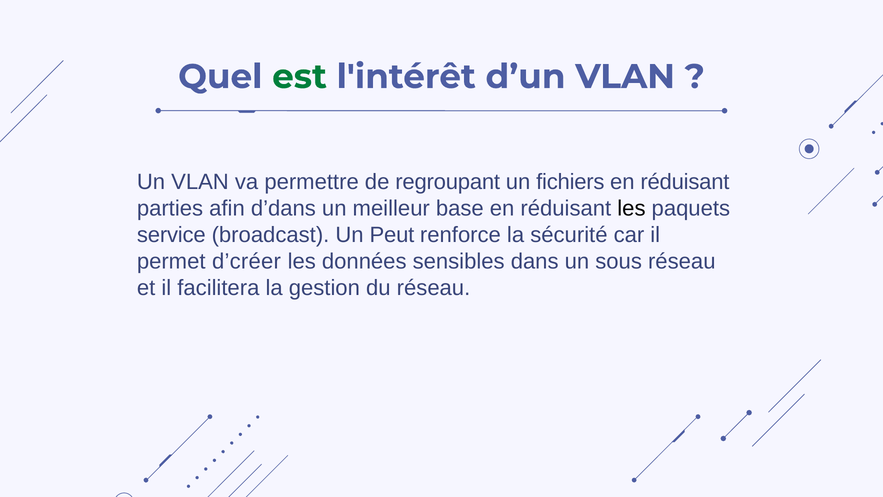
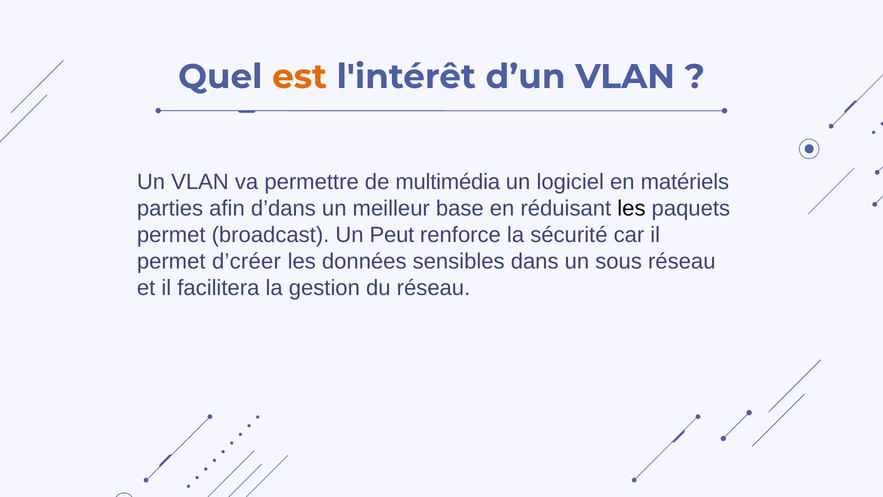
est colour: green -> orange (300, 77)
regroupant: regroupant -> multimédia (448, 182)
fichiers: fichiers -> logiciel (570, 182)
réduisant: réduisant -> matériels (685, 182)
service: service -> permet (171, 235)
